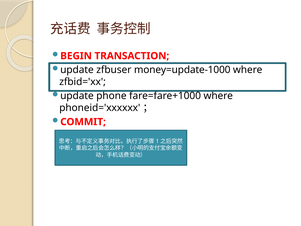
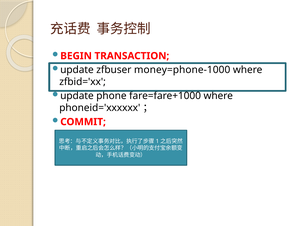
money=update-1000: money=update-1000 -> money=phone-1000 (182, 70)
